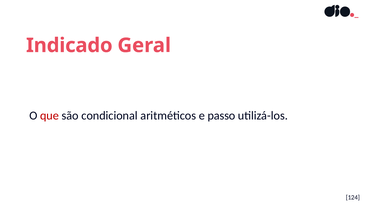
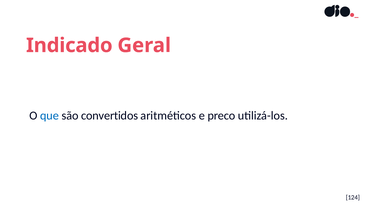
que colour: red -> blue (49, 116)
condicional: condicional -> convertidos (110, 116)
passo: passo -> preco (221, 116)
